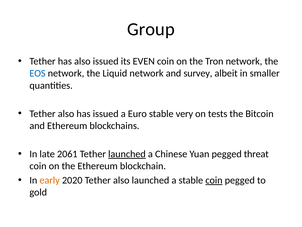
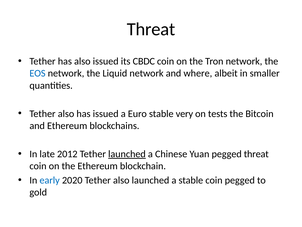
Group: Group -> Threat (151, 29)
EVEN: EVEN -> CBDC (144, 61)
survey: survey -> where (198, 73)
2061: 2061 -> 2012 (67, 154)
early colour: orange -> blue (50, 180)
coin underline: present -> none (214, 180)
